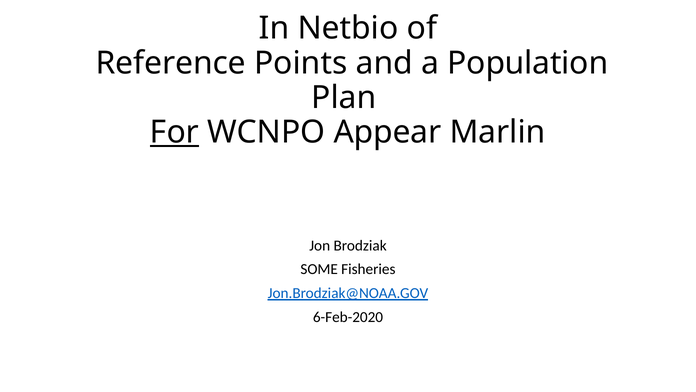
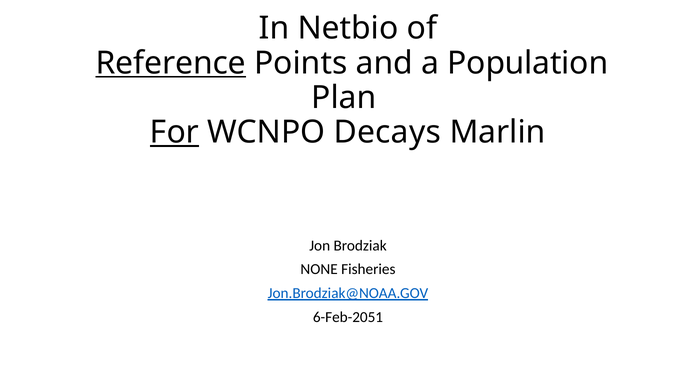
Reference underline: none -> present (171, 63)
Appear: Appear -> Decays (387, 132)
SOME: SOME -> NONE (319, 269)
6-Feb-2020: 6-Feb-2020 -> 6-Feb-2051 (348, 317)
